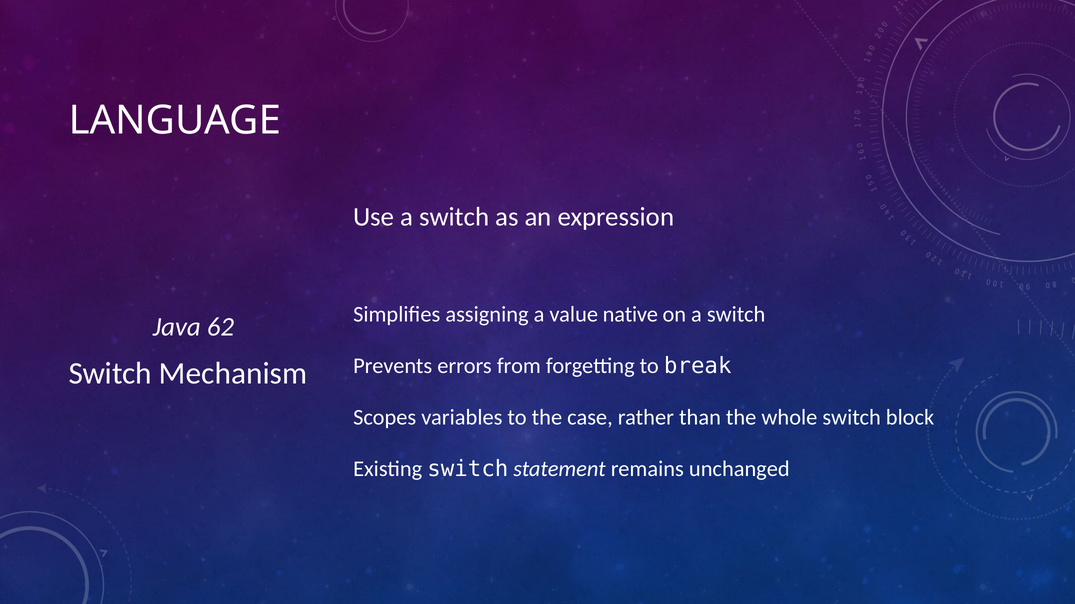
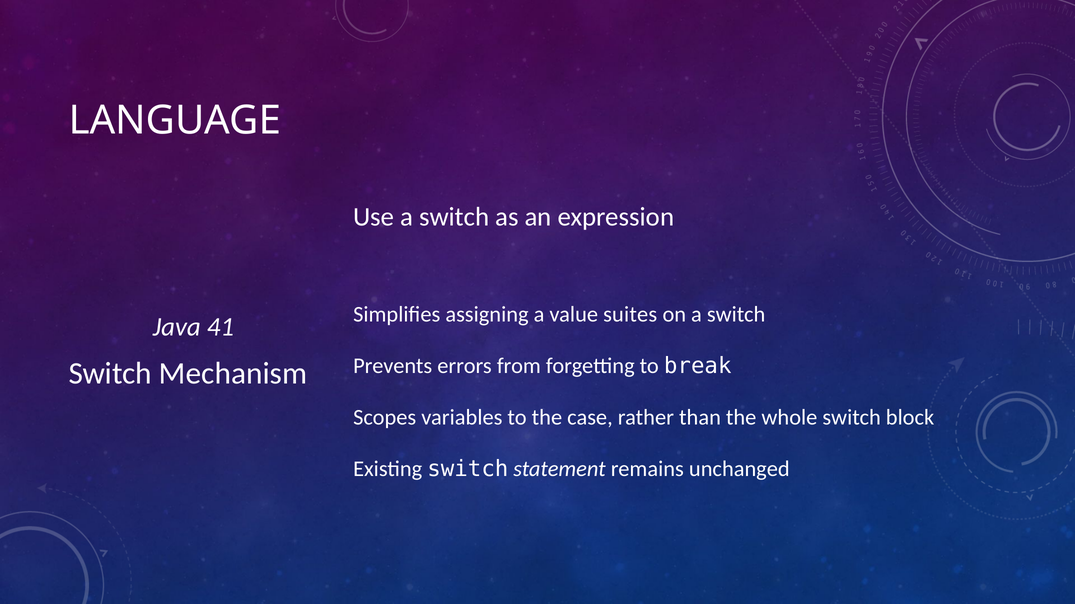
native: native -> suites (630, 315)
62: 62 -> 41 (220, 327)
